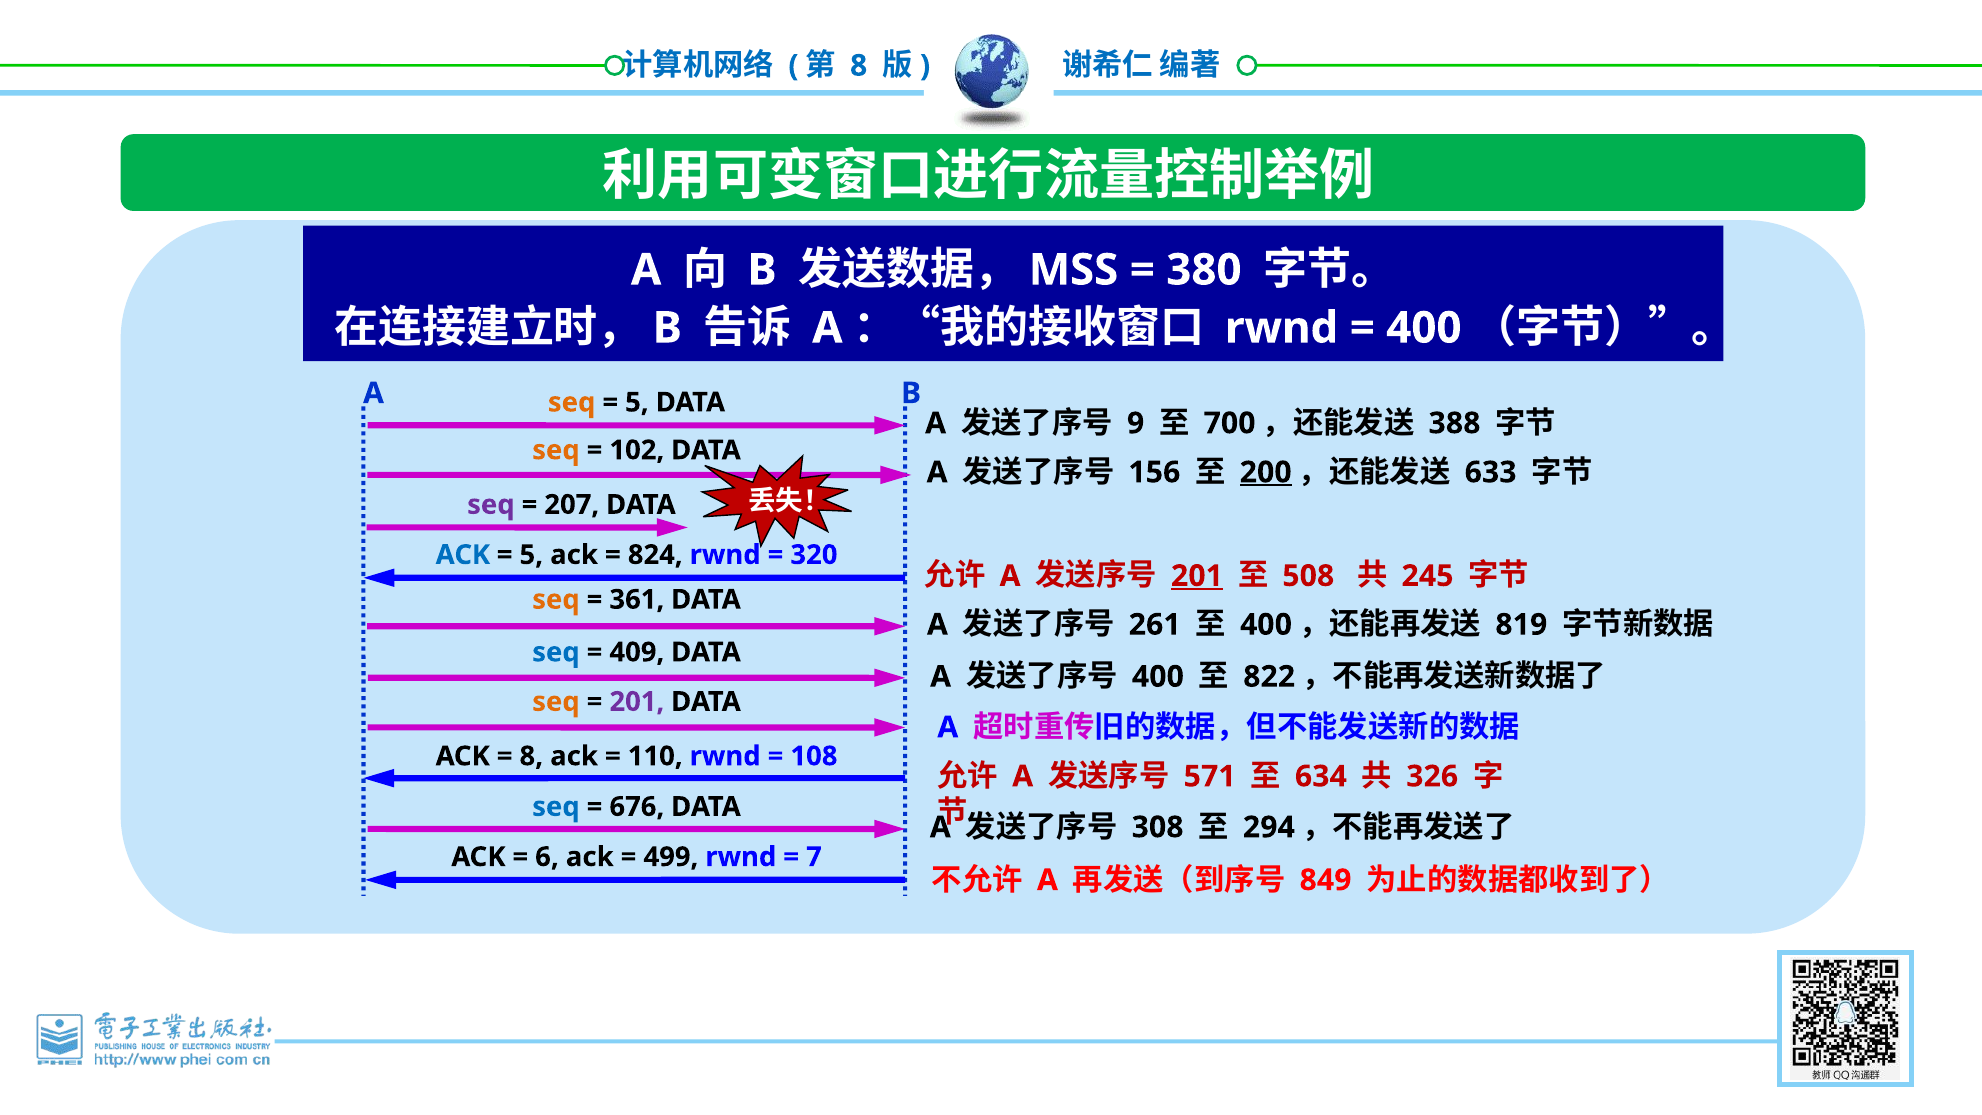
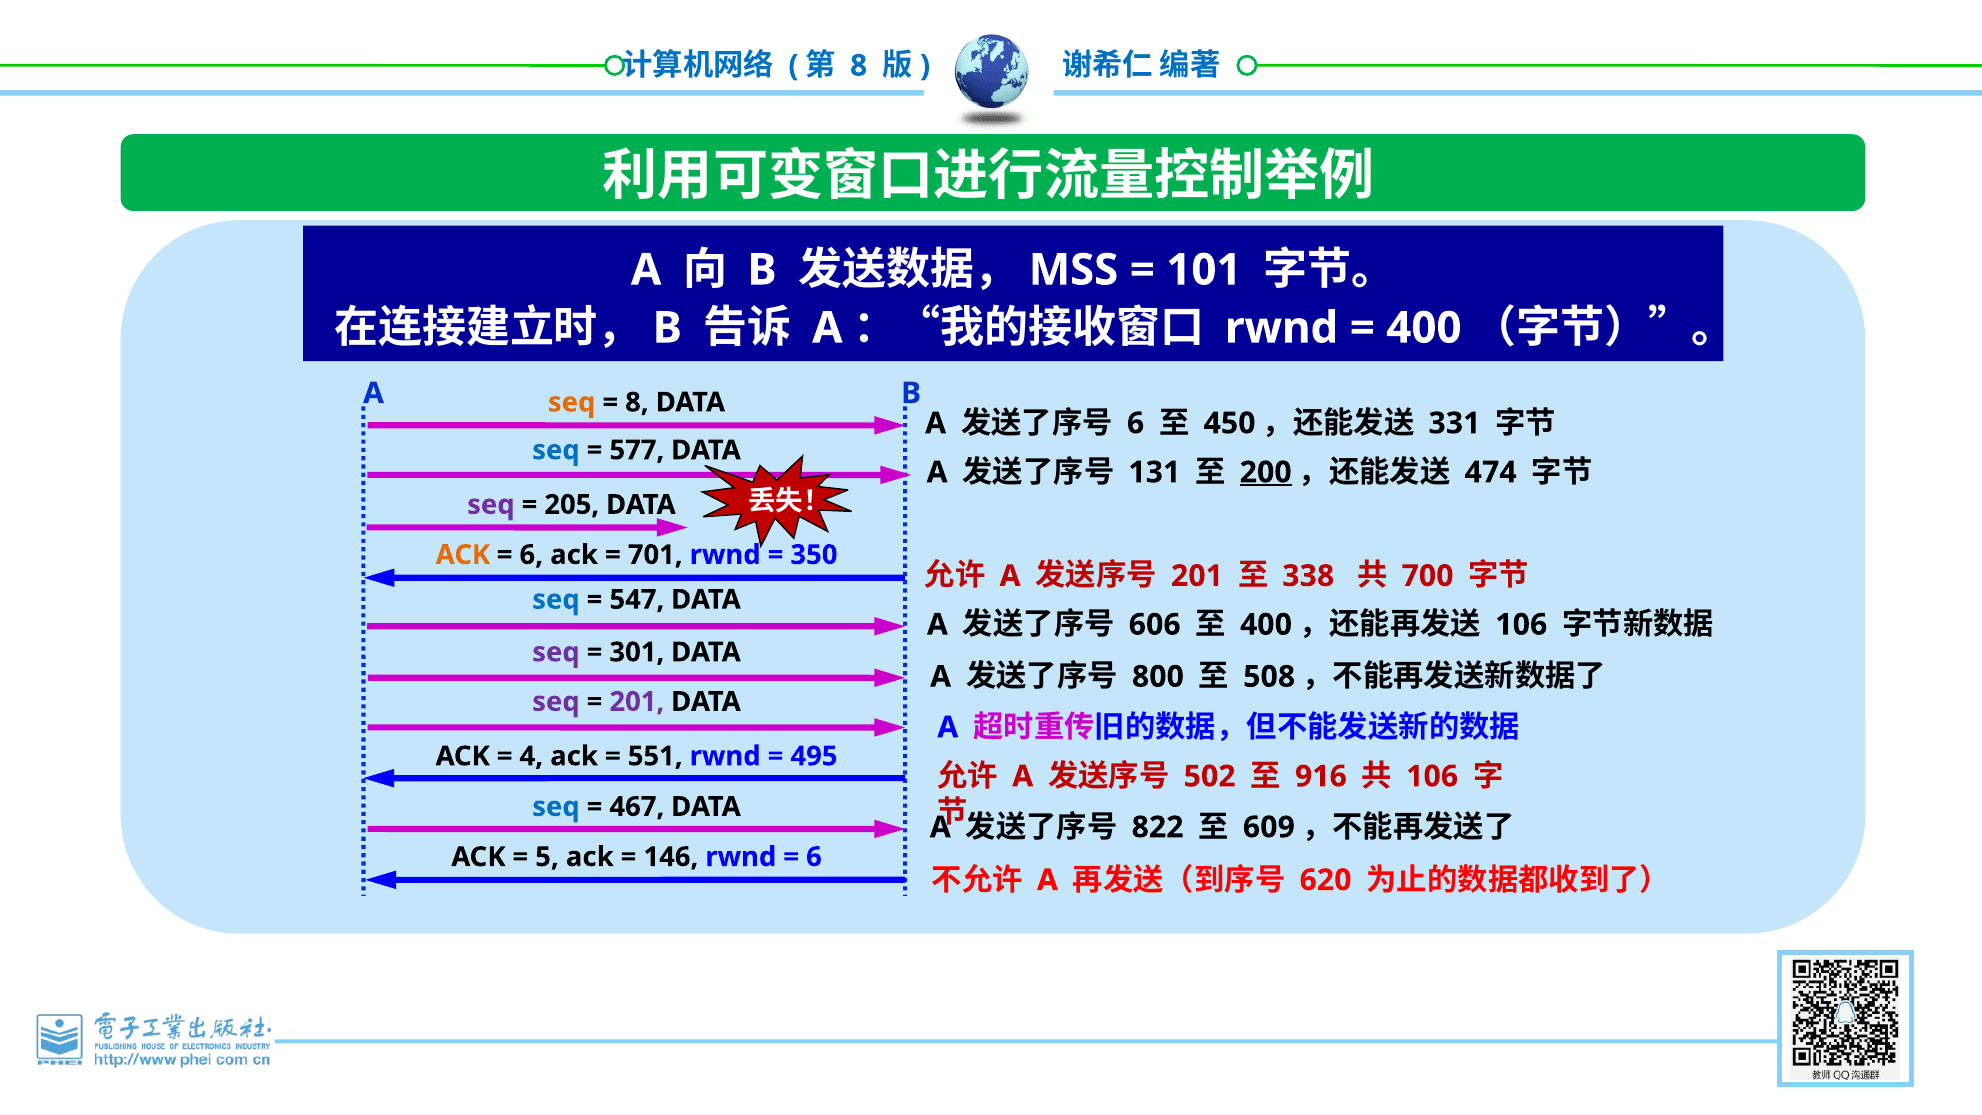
380: 380 -> 101 (1204, 270)
5: 5 -> 8 (637, 402)
9: 9 -> 6 (1136, 423)
700: 700 -> 450 (1230, 423)
388: 388 -> 331 (1455, 423)
seq colour: orange -> blue (556, 450)
102: 102 -> 577 (637, 450)
156: 156 -> 131 (1154, 472)
633: 633 -> 474 (1491, 472)
207: 207 -> 205 (572, 505)
ACK colour: blue -> orange (463, 555)
5: 5 -> 6 (531, 555)
824: 824 -> 701 (655, 555)
320: 320 -> 350 (814, 555)
201 underline: present -> none (1197, 576)
508: 508 -> 338 (1308, 576)
245: 245 -> 700 (1428, 576)
seq colour: orange -> blue (556, 600)
361: 361 -> 547 (637, 600)
261: 261 -> 606 (1155, 625)
819: 819 -> 106 (1521, 625)
seq colour: blue -> purple (556, 652)
409: 409 -> 301 (637, 652)
400: 400 -> 800 (1158, 677)
822: 822 -> 508 (1269, 677)
seq colour: orange -> purple (556, 702)
8: 8 -> 4 (531, 756)
110: 110 -> 551 (655, 756)
108: 108 -> 495 (814, 756)
571: 571 -> 502 (1210, 776)
634: 634 -> 916 (1321, 776)
326: 326 -> 106 (1432, 776)
676: 676 -> 467 (637, 807)
308: 308 -> 822 (1158, 827)
294: 294 -> 609 (1269, 827)
6: 6 -> 5 (547, 857)
499: 499 -> 146 (671, 857)
7: 7 -> 6 (814, 857)
849: 849 -> 620 (1326, 880)
